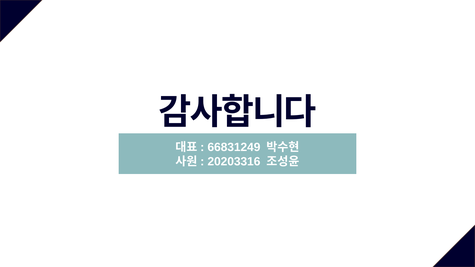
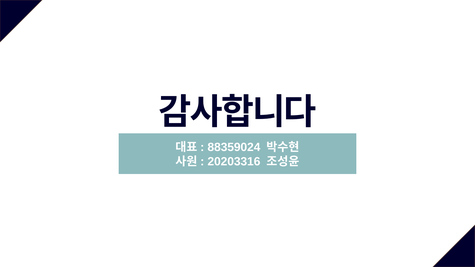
66831249: 66831249 -> 88359024 (234, 147)
